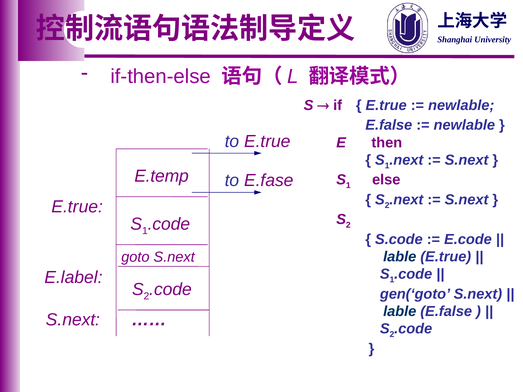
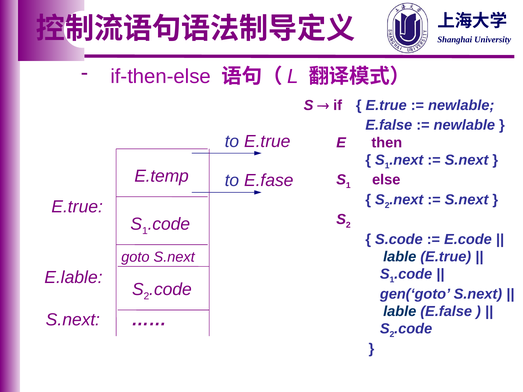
E.label: E.label -> E.lable (74, 278)
